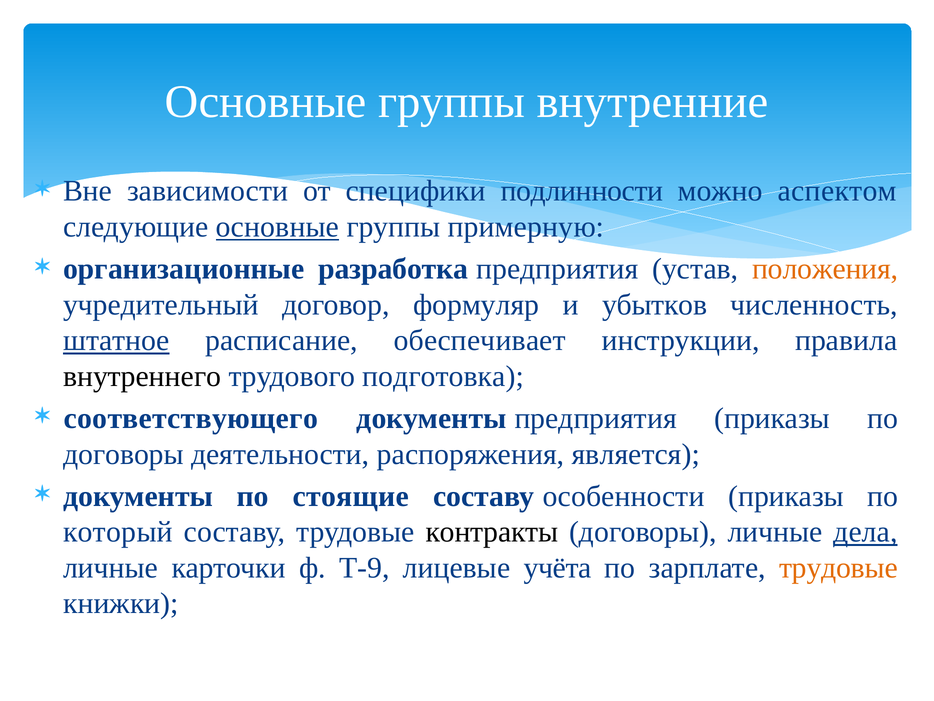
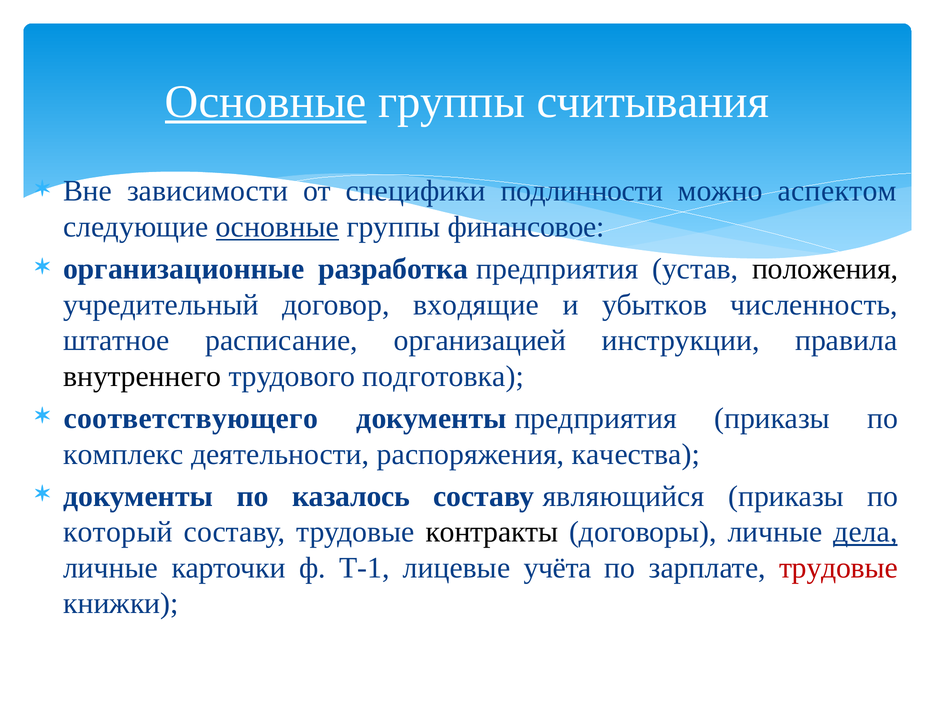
Основные underline: none -> present (266, 102)
внутренние: внутренние -> считывания (653, 102)
примерную: примерную -> финансовое (526, 227)
положения colour: orange -> black (825, 269)
формуляр: формуляр -> входящие (476, 305)
штатное underline: present -> none (116, 340)
обеспечивает: обеспечивает -> организацией (480, 340)
договоры: договоры -> комплекс (123, 454)
является: является -> качества (636, 454)
стоящие: стоящие -> казалось (351, 496)
особенности: особенности -> являющийся (624, 496)
Т-9: Т-9 -> Т-1 (364, 567)
трудовые colour: orange -> red (838, 567)
